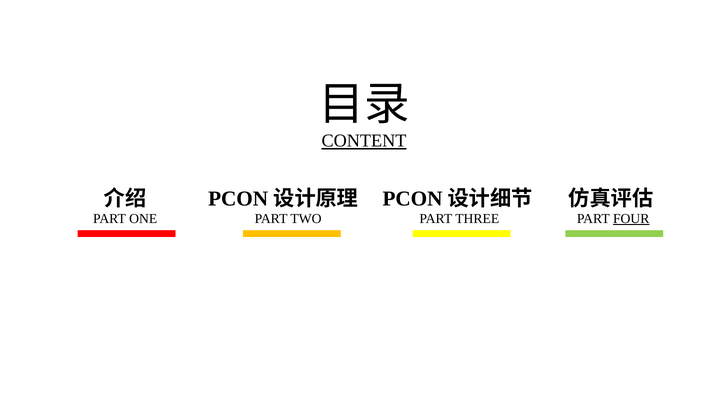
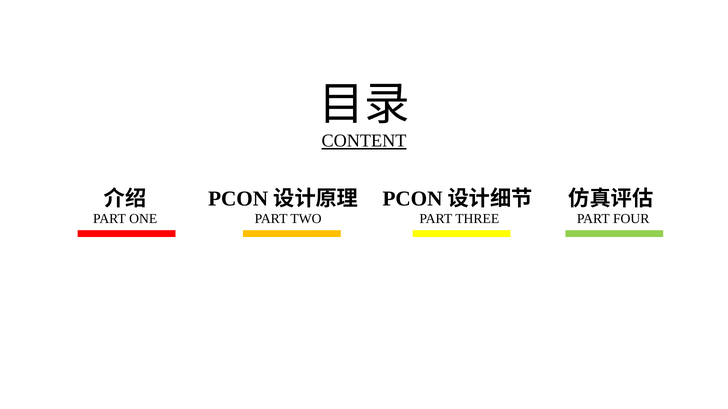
FOUR underline: present -> none (631, 219)
